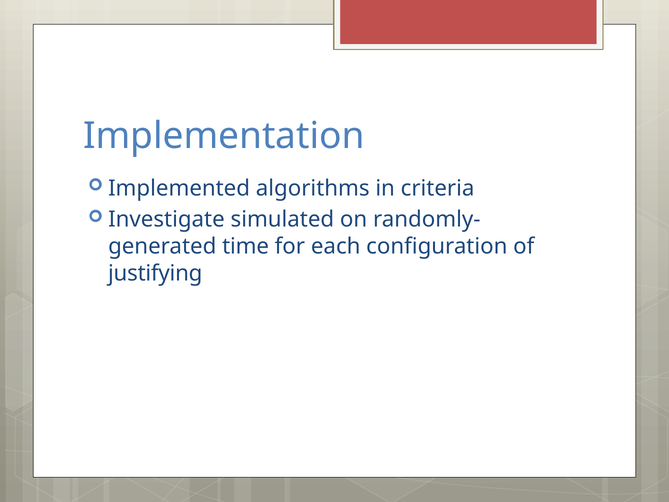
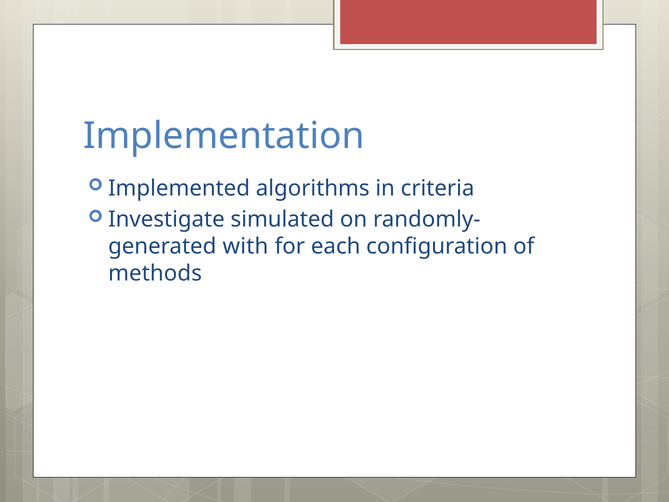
time: time -> with (245, 246)
justifying: justifying -> methods (155, 273)
